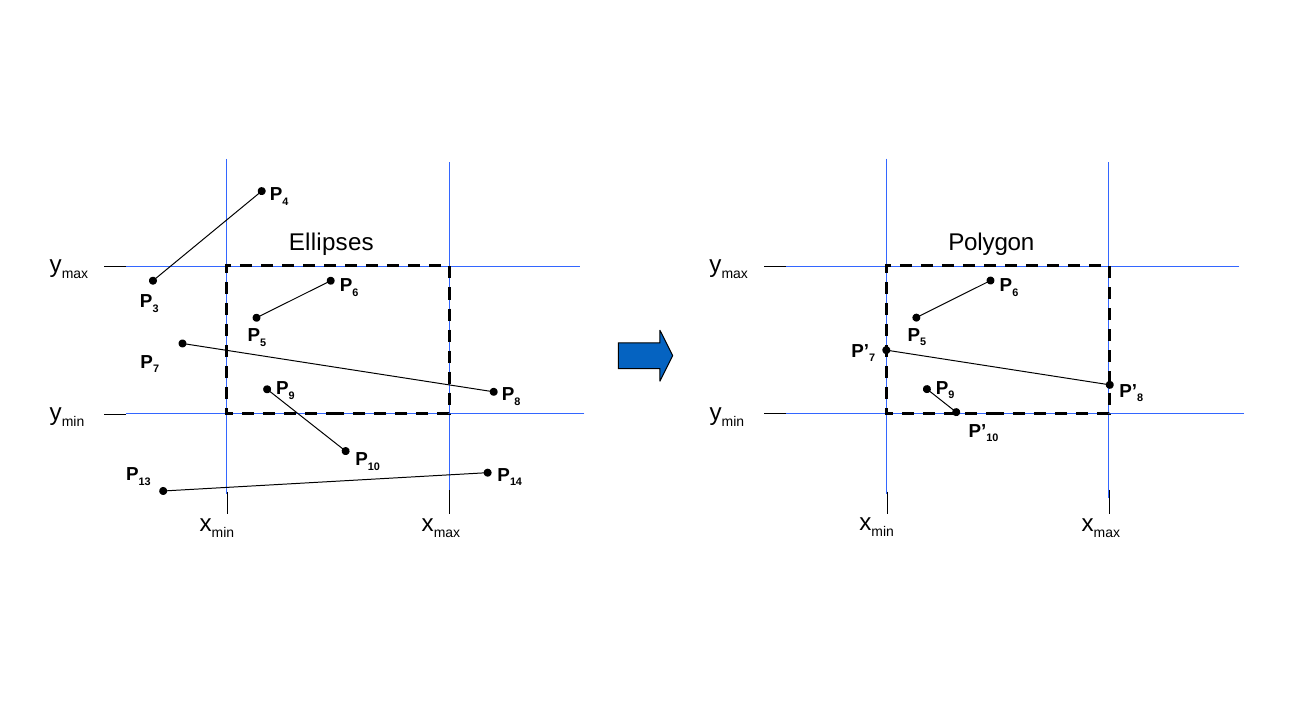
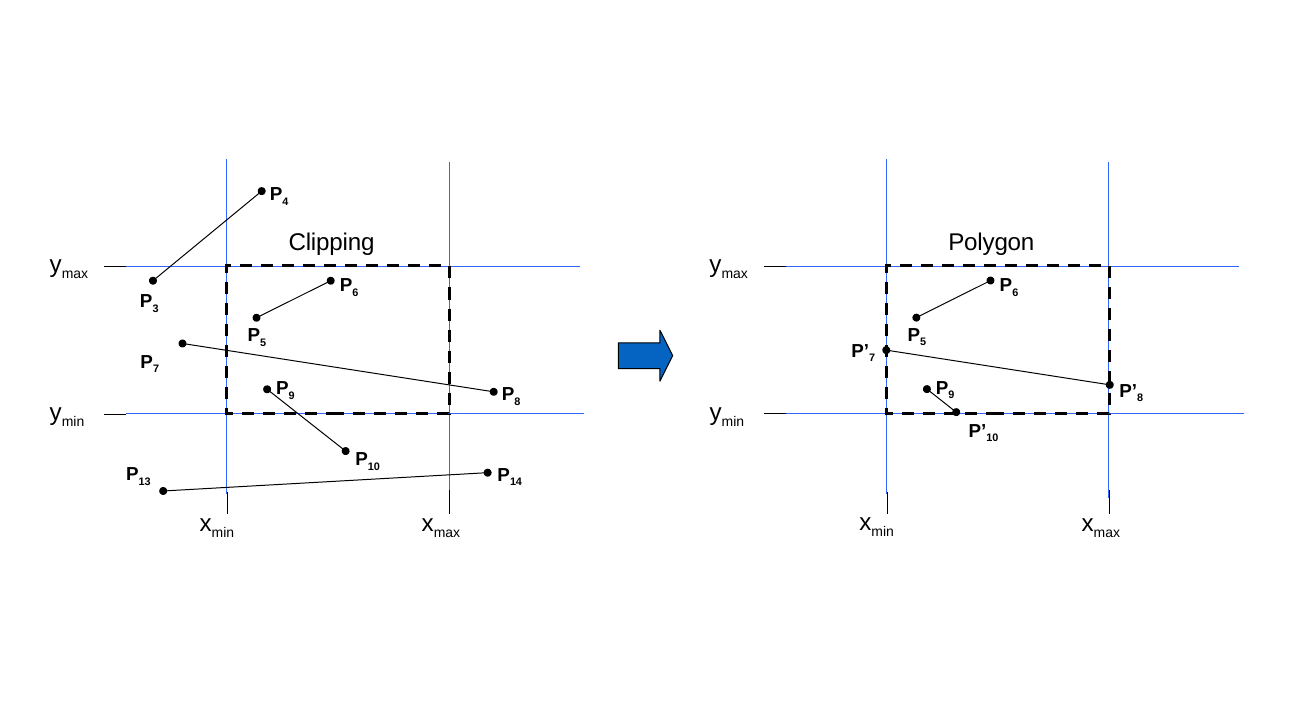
Ellipses: Ellipses -> Clipping (332, 243)
